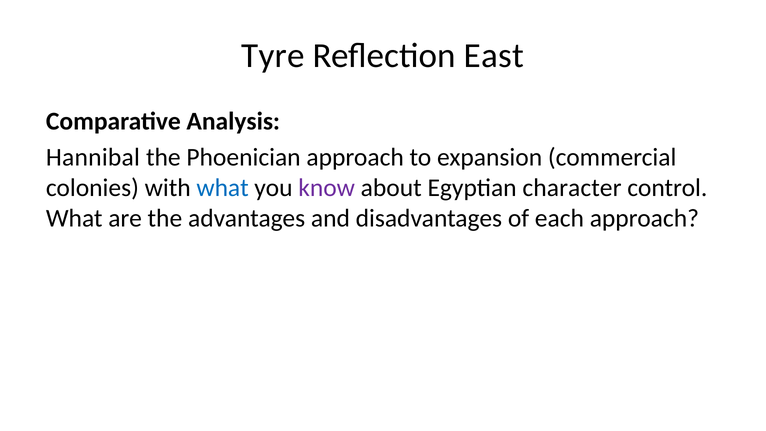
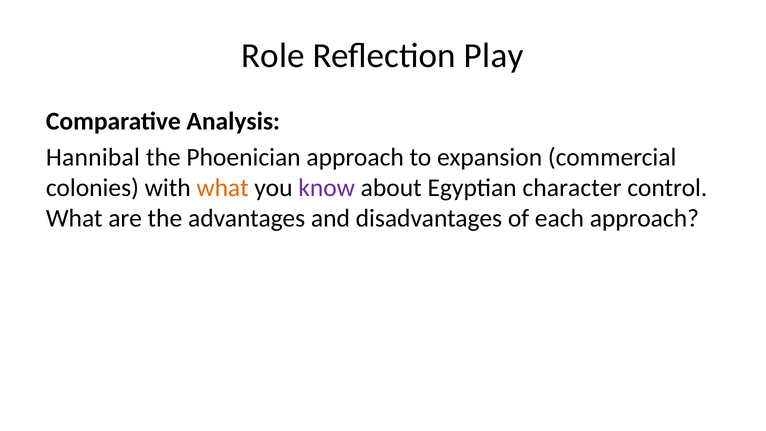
Tyre: Tyre -> Role (273, 56)
East: East -> Play (494, 56)
what colour: blue -> orange (223, 188)
